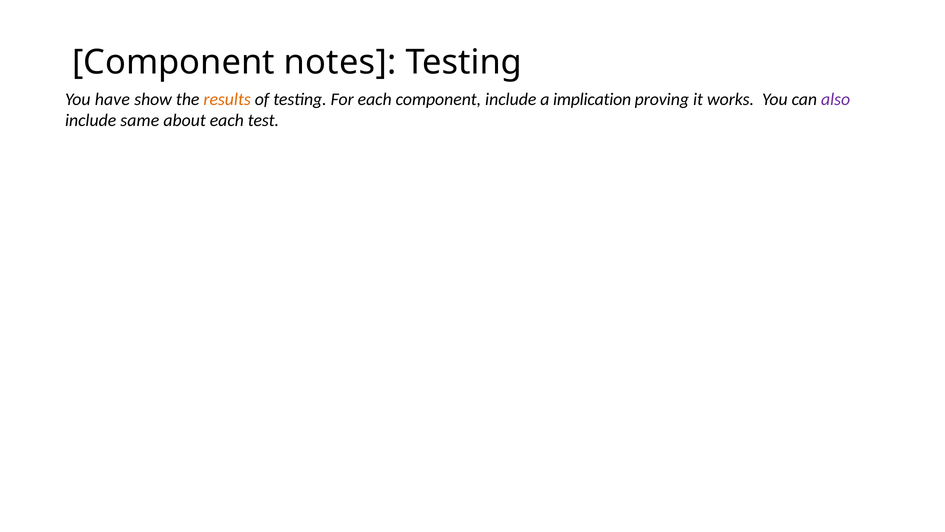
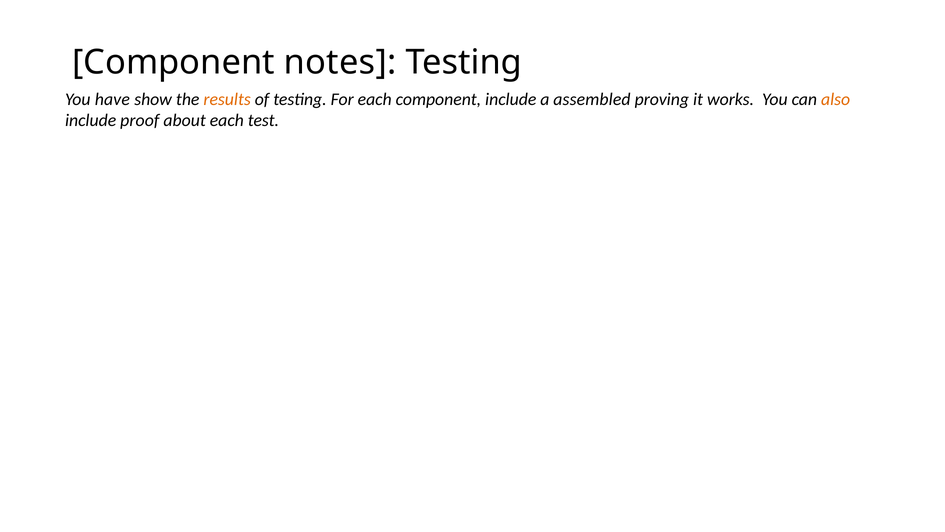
implication: implication -> assembled (592, 99)
also colour: purple -> orange (836, 99)
same: same -> proof (140, 120)
